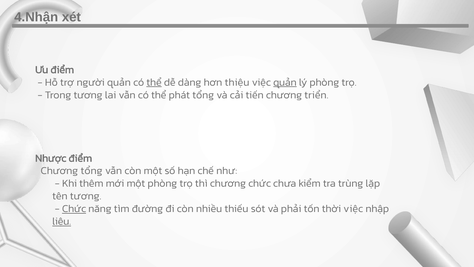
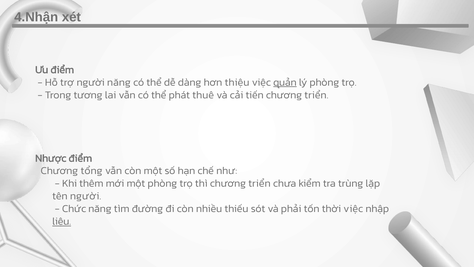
người quản: quản -> năng (119, 82)
thể underline: present -> none (154, 82)
phát tổng: tổng -> thuê (203, 95)
thì chương chức: chức -> triển (259, 183)
tên tương: tương -> người (86, 196)
Chức underline: present -> none (74, 208)
